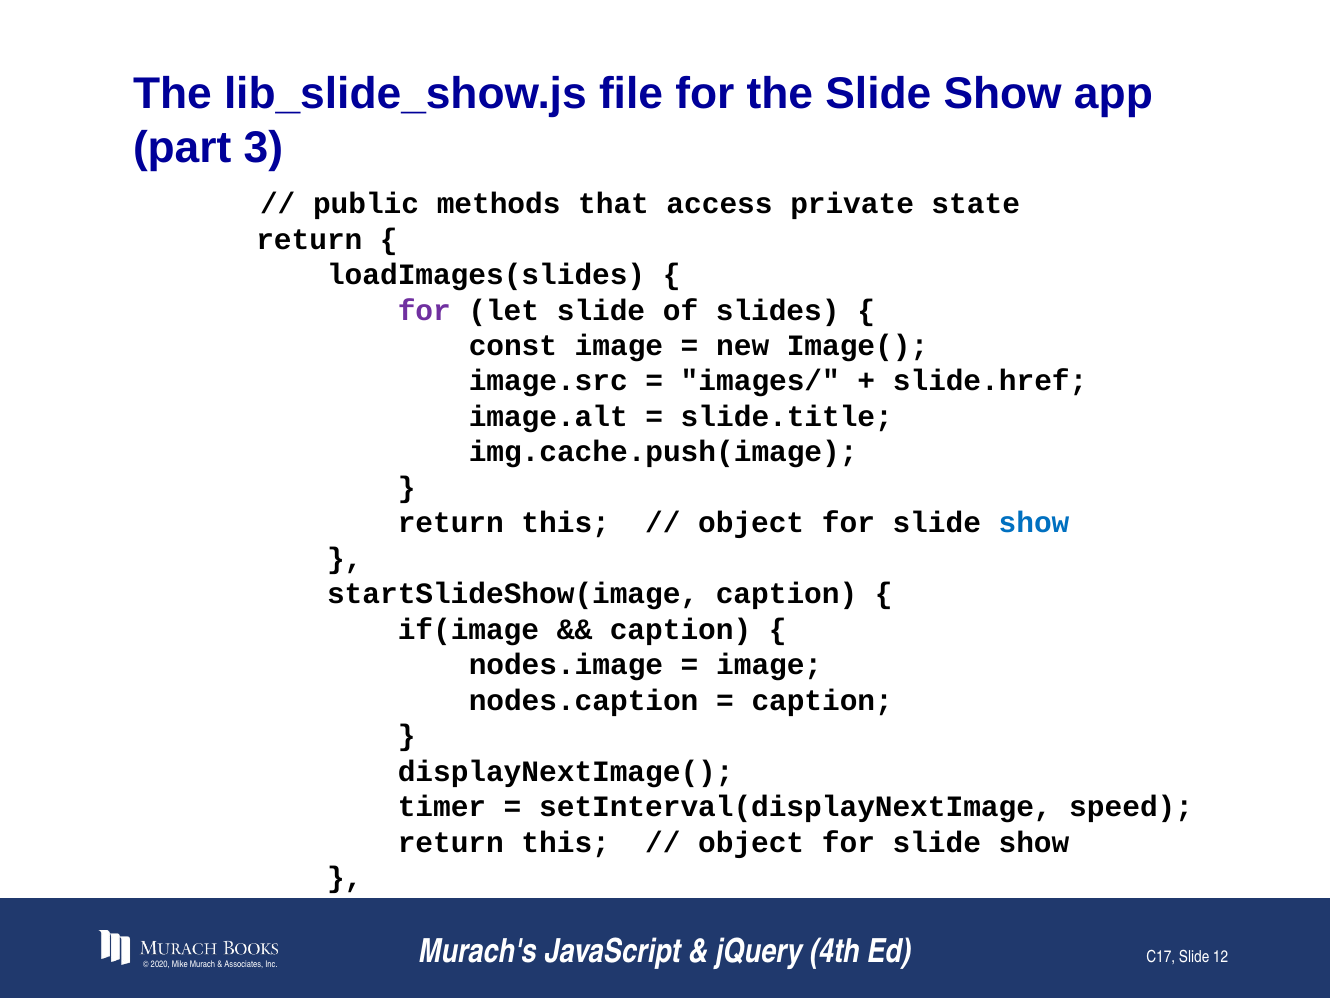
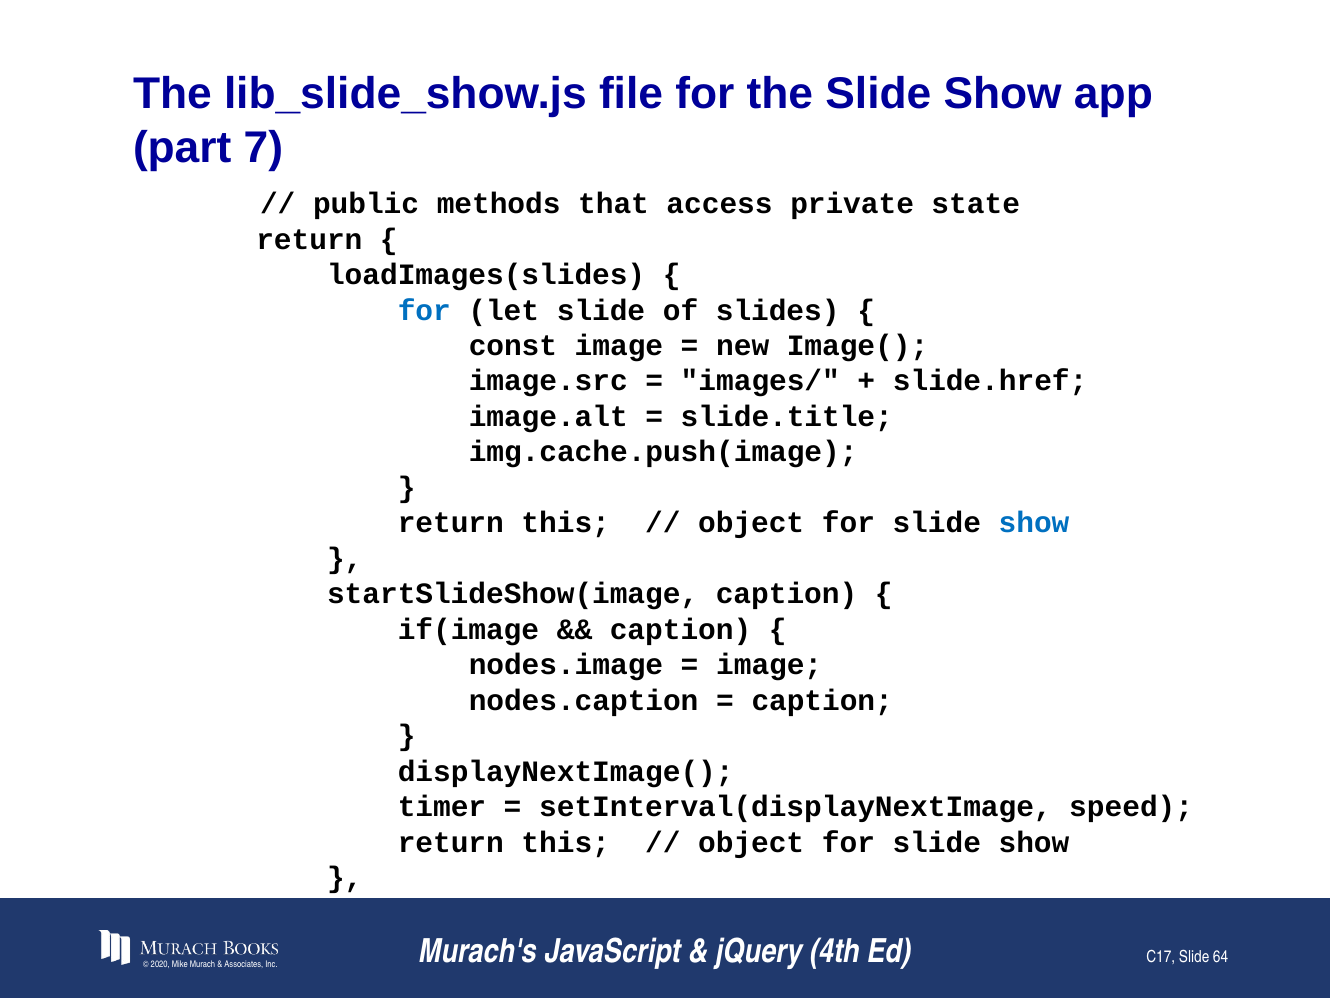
3: 3 -> 7 (263, 147)
for colour: purple -> blue (424, 310)
12: 12 -> 64 (1221, 957)
